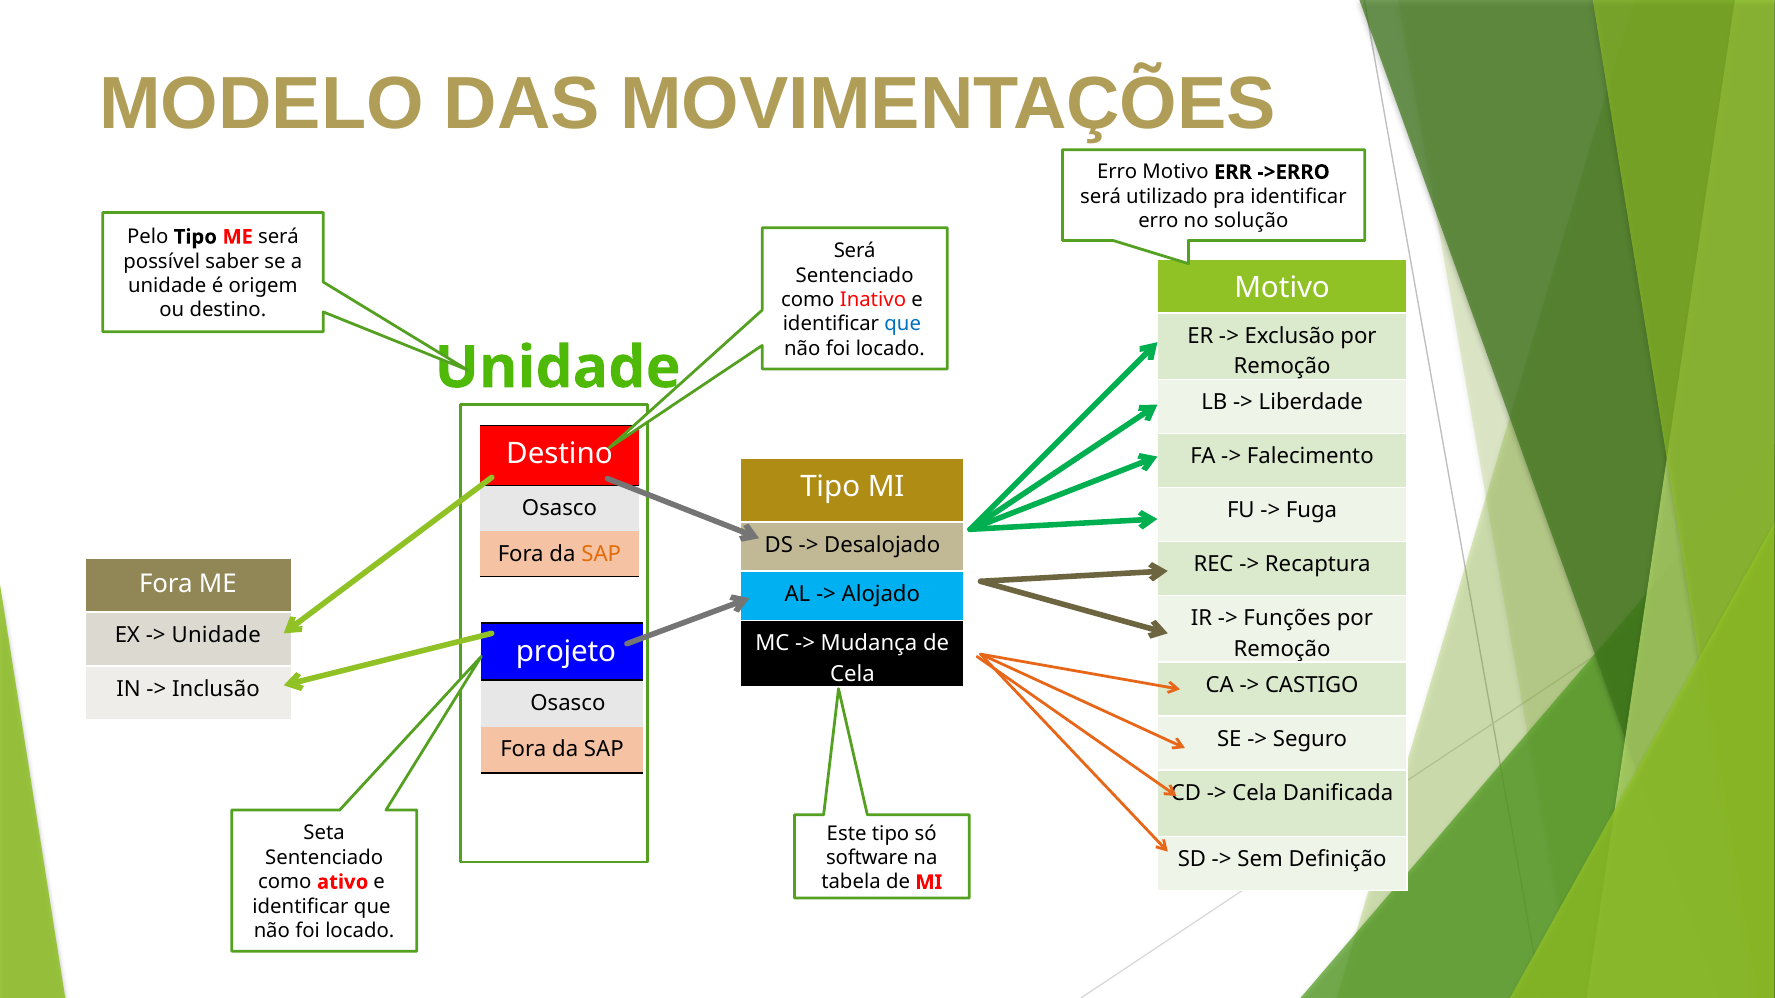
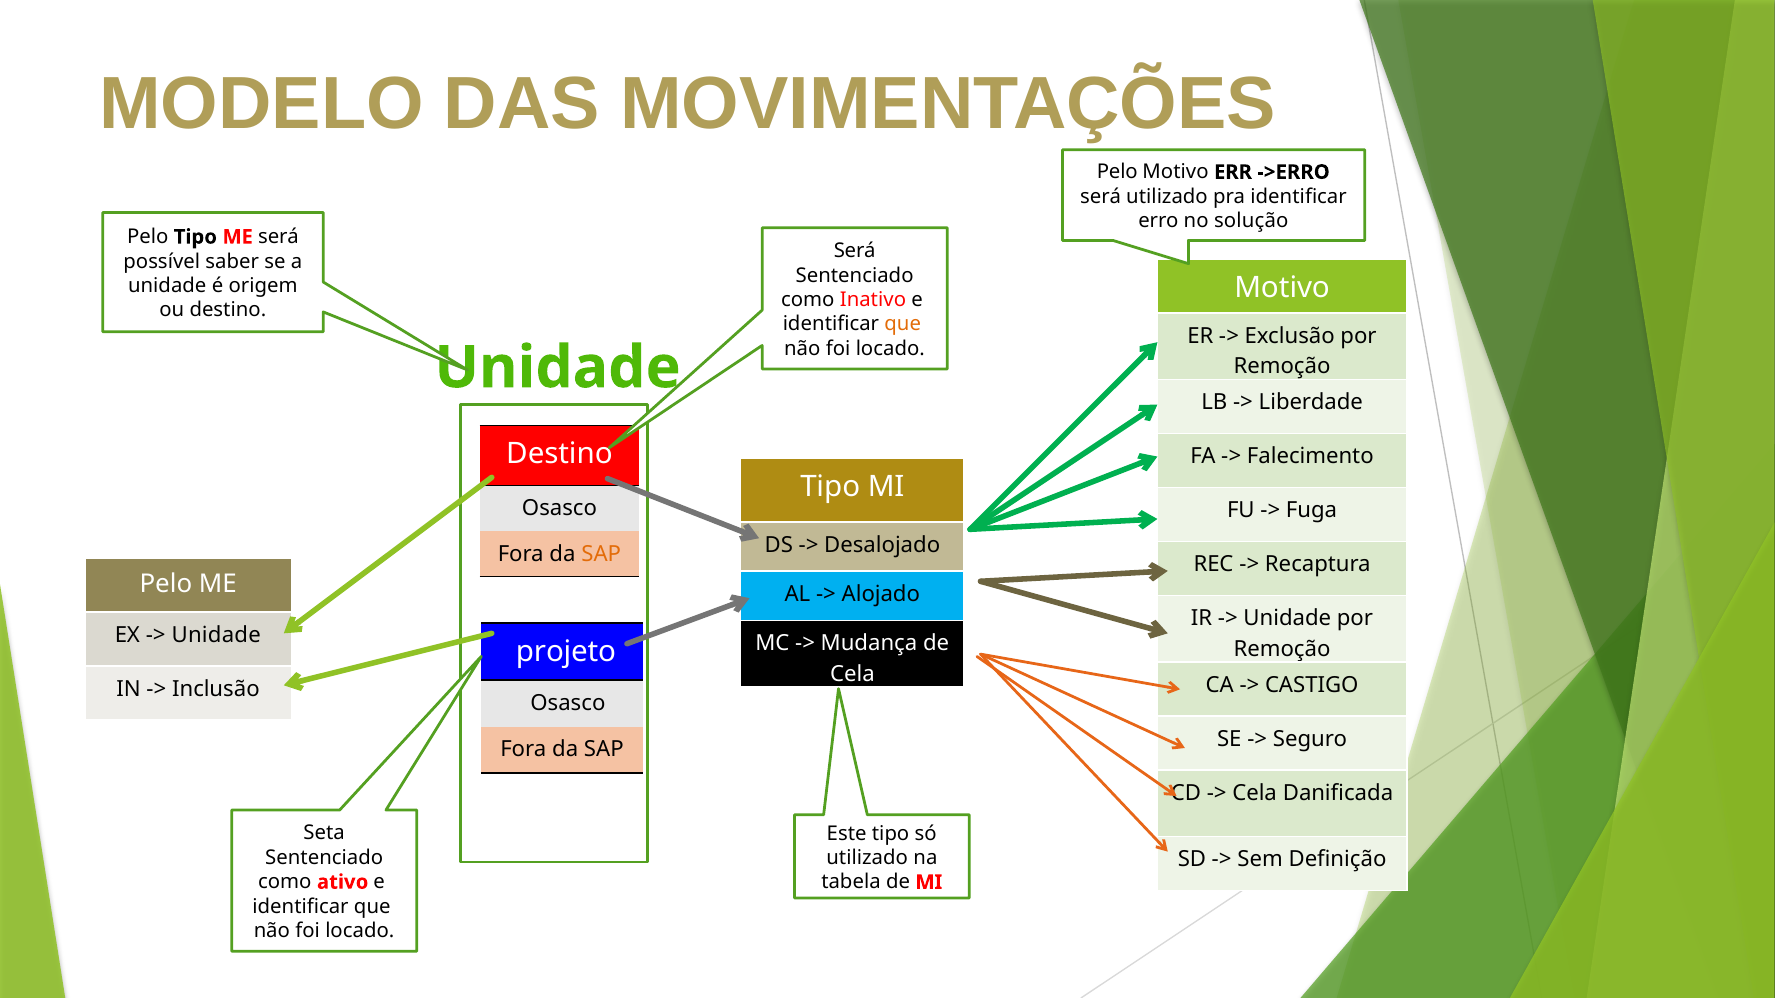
Erro: Erro -> Pelo (1117, 172)
que colour: blue -> orange (903, 324)
Fora: Fora -> Pelo (166, 584)
Funções: Funções -> Unidade (1287, 619)
software: software -> utilizado (867, 858)
